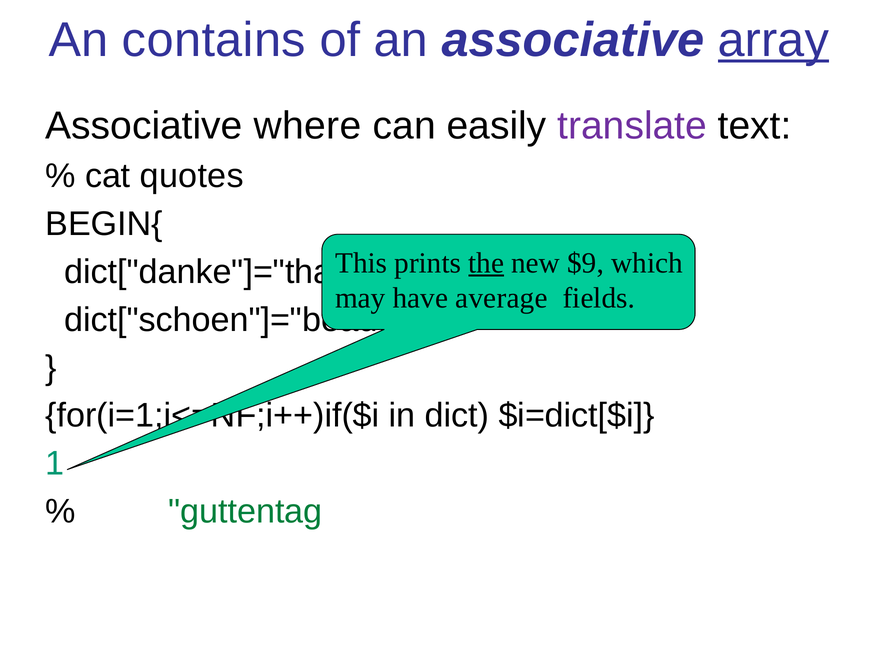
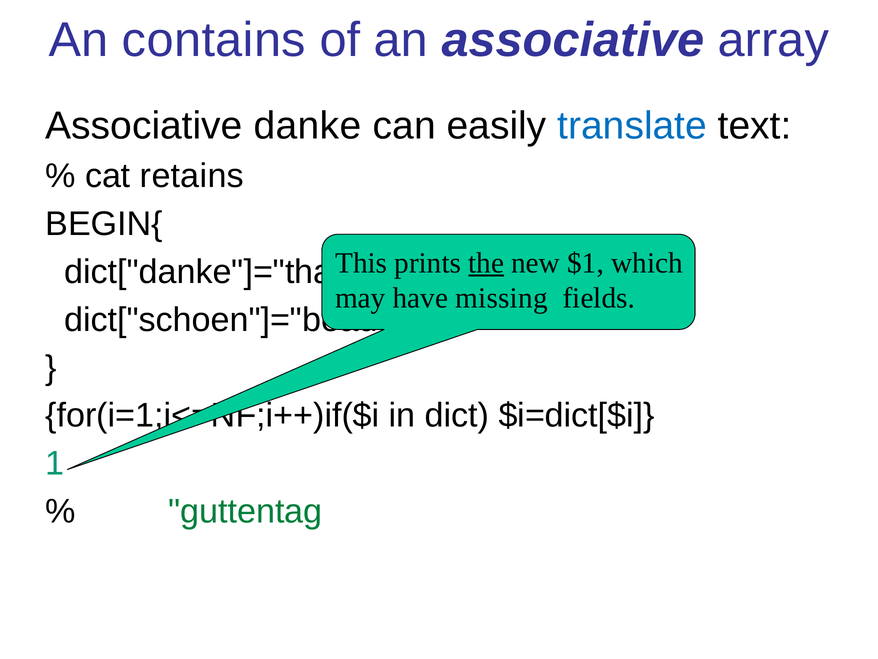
array underline: present -> none (773, 40)
Associative where: where -> danke (308, 126)
translate colour: purple -> blue (632, 126)
quotes: quotes -> retains (192, 176)
$9: $9 -> $1 (586, 263)
average: average -> missing (502, 298)
